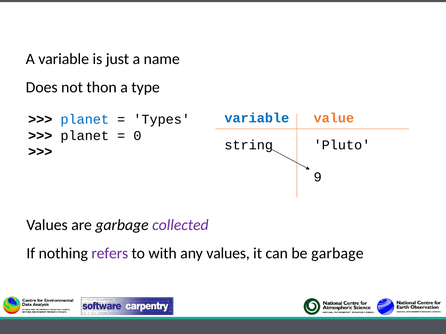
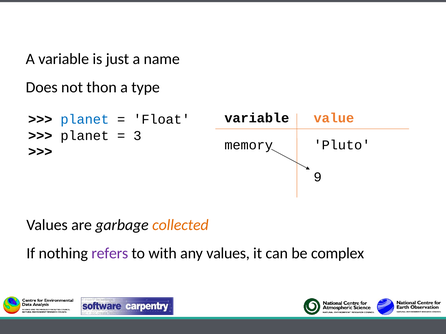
variable colour: blue -> black (257, 118)
Types: Types -> Float (162, 120)
0: 0 -> 3 (137, 136)
string: string -> memory (249, 145)
collected colour: purple -> orange (180, 225)
be garbage: garbage -> complex (338, 254)
